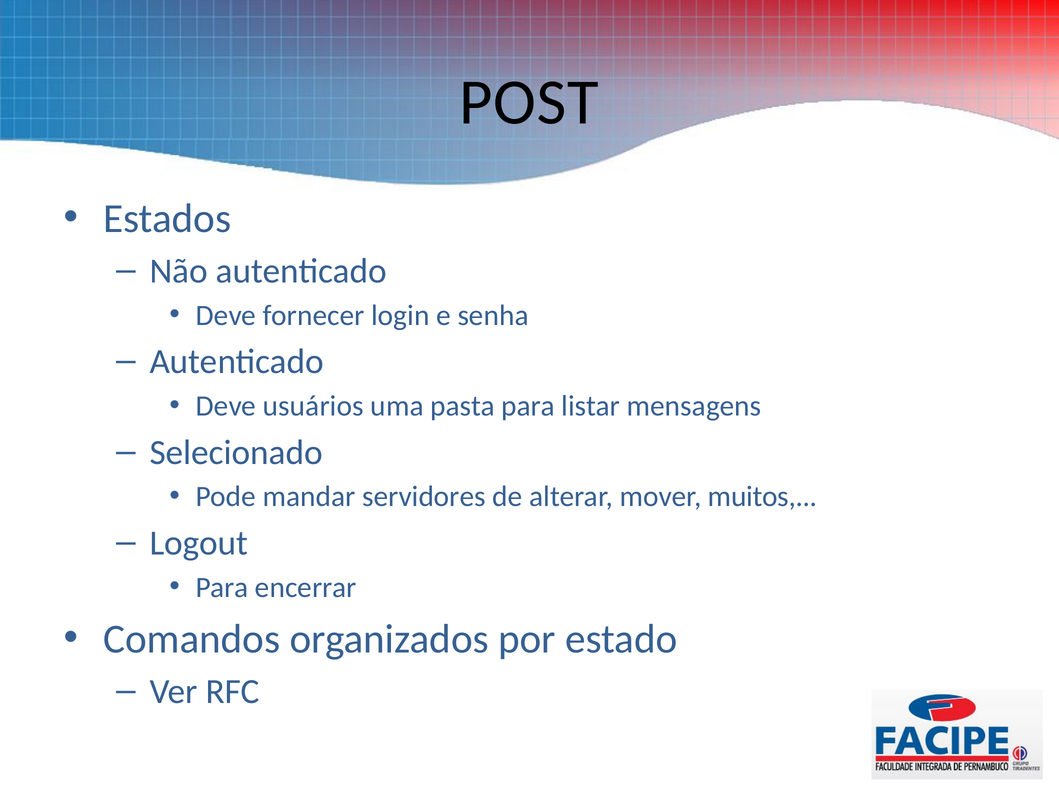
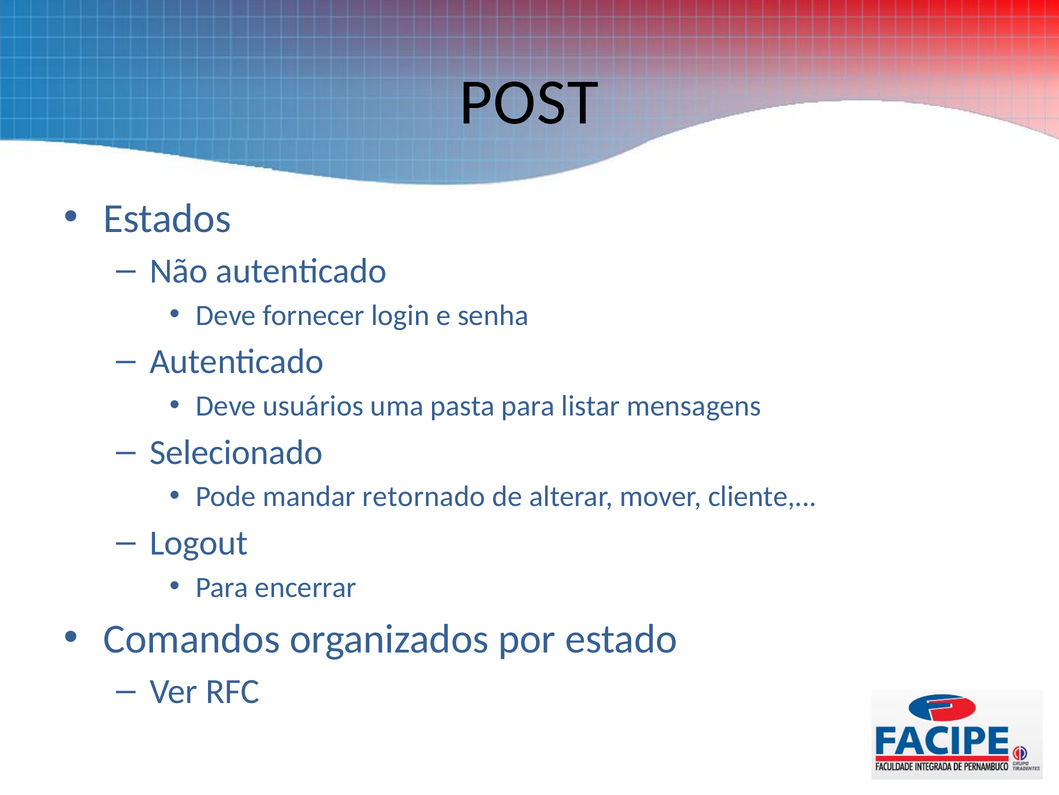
servidores: servidores -> retornado (424, 496)
muitos: muitos -> cliente (762, 496)
